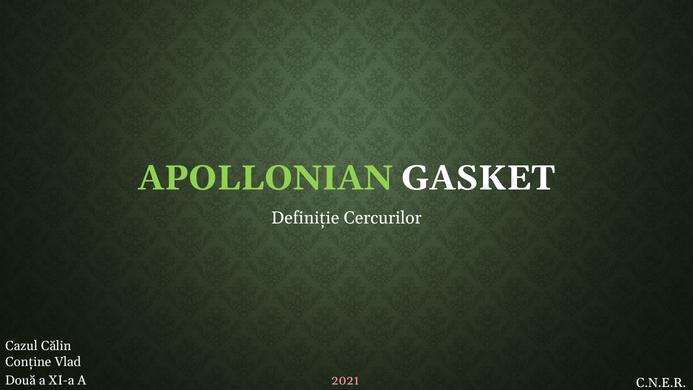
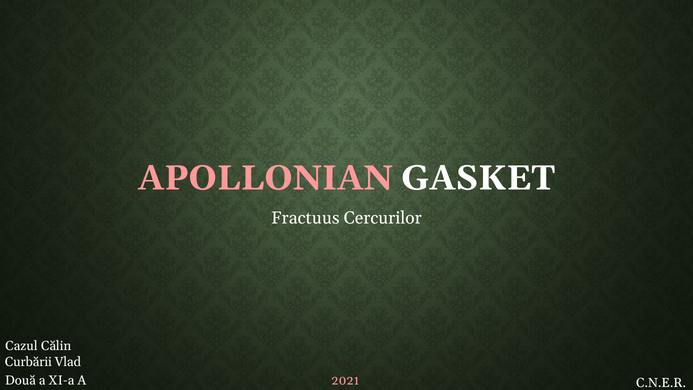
APOLLONIAN colour: light green -> pink (265, 178)
Definiție: Definiție -> Fractuus (305, 218)
Conține: Conține -> Curbării (28, 362)
